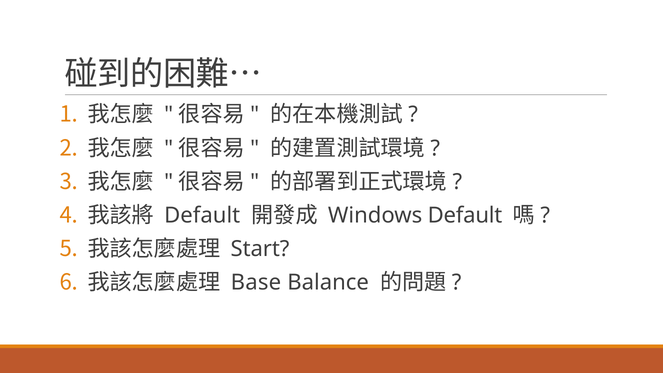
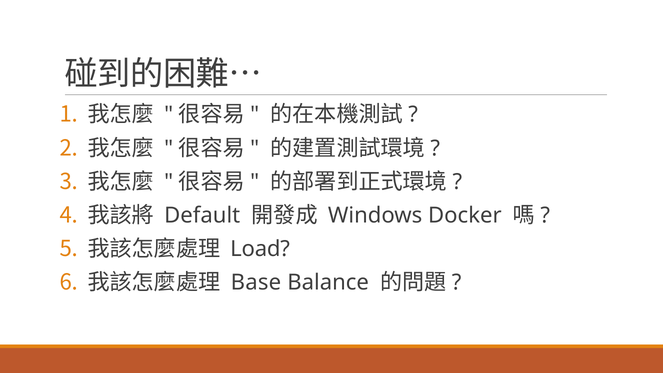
Windows Default: Default -> Docker (465, 215)
Start: Start -> Load (260, 249)
